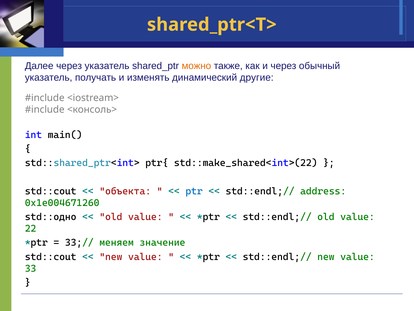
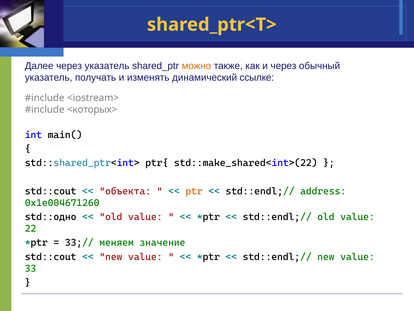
другие: другие -> ссылке (257, 78)
<консоль>: <консоль> -> <которых> (92, 109)
ptr colour: blue -> orange (194, 191)
